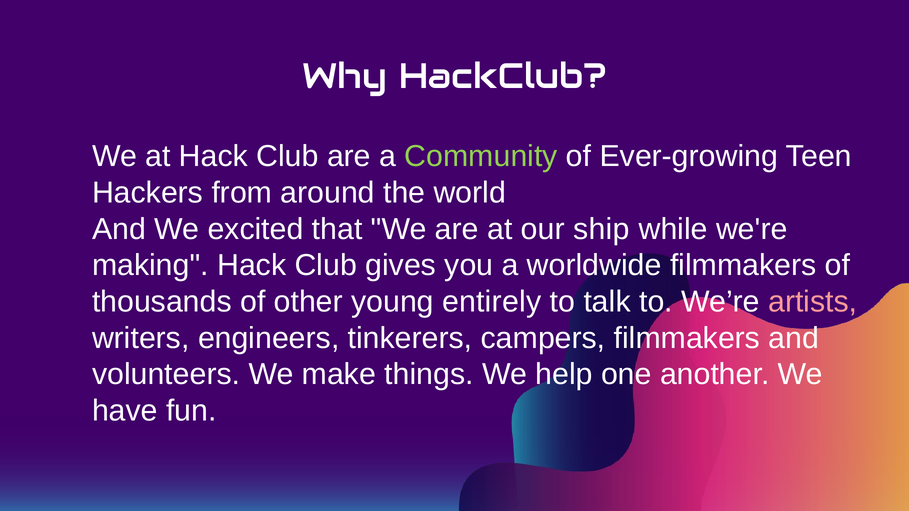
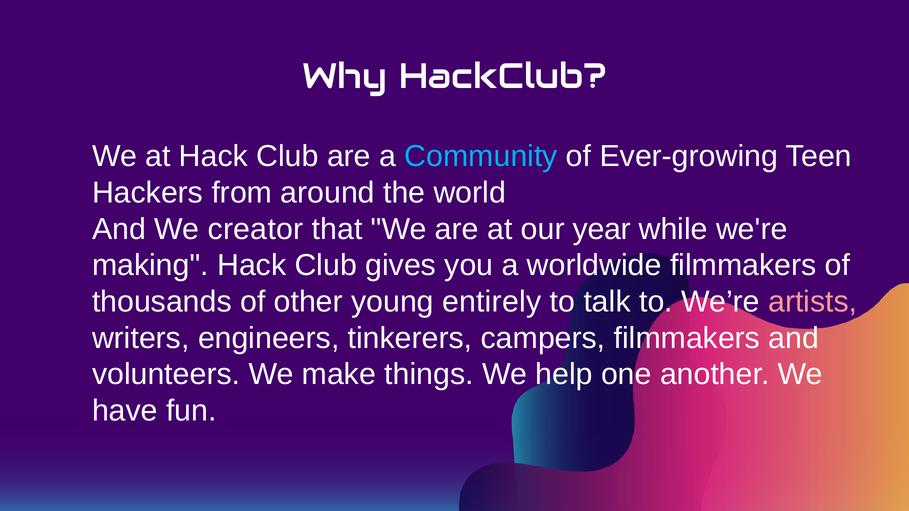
Community colour: light green -> light blue (481, 156)
excited: excited -> creator (255, 229)
ship: ship -> year (602, 229)
